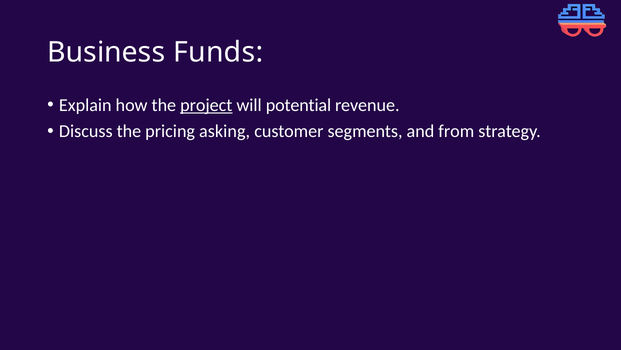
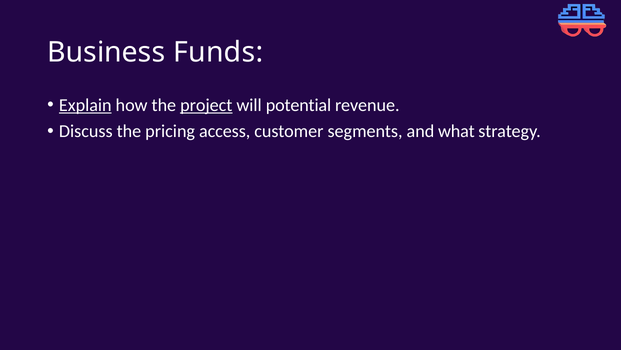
Explain underline: none -> present (85, 105)
asking: asking -> access (225, 131)
from: from -> what (456, 131)
